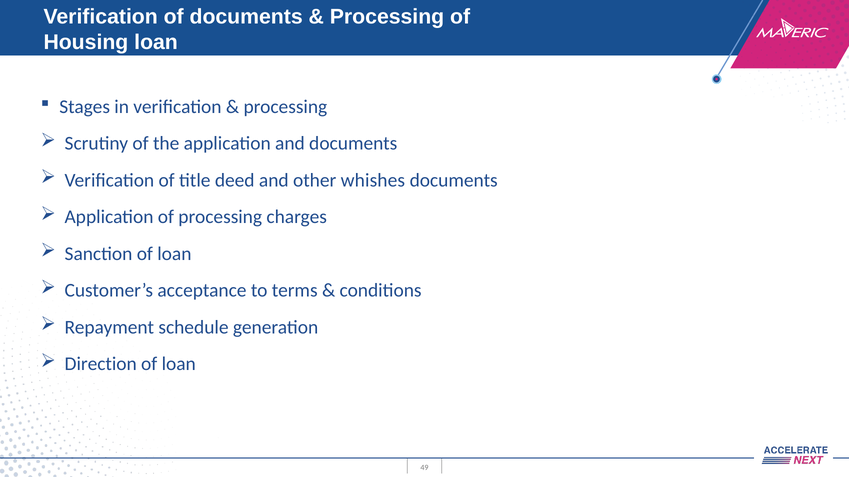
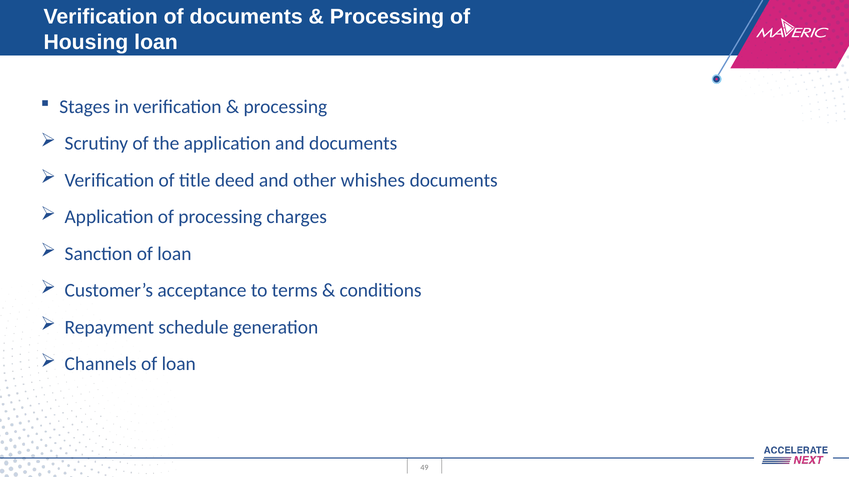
Direction: Direction -> Channels (101, 364)
